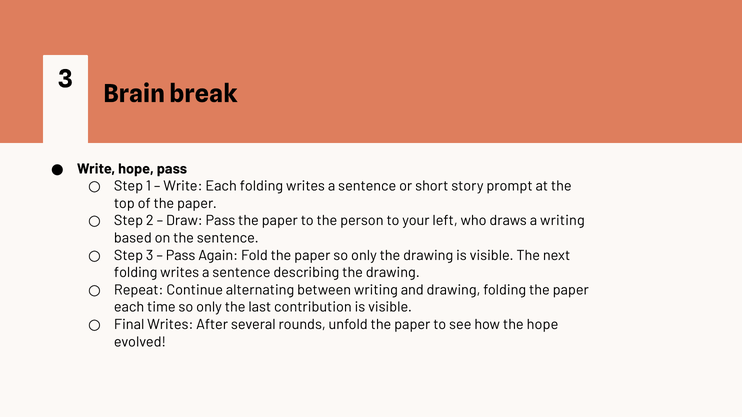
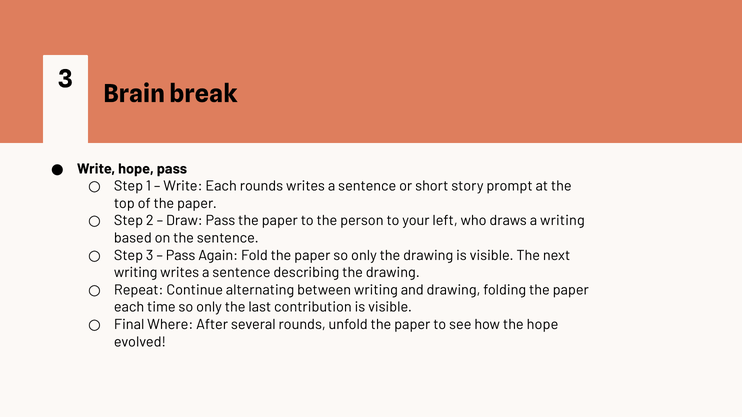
Each folding: folding -> rounds (261, 186)
folding: folding -> writing (136, 273)
Final Writes: Writes -> Where (170, 325)
